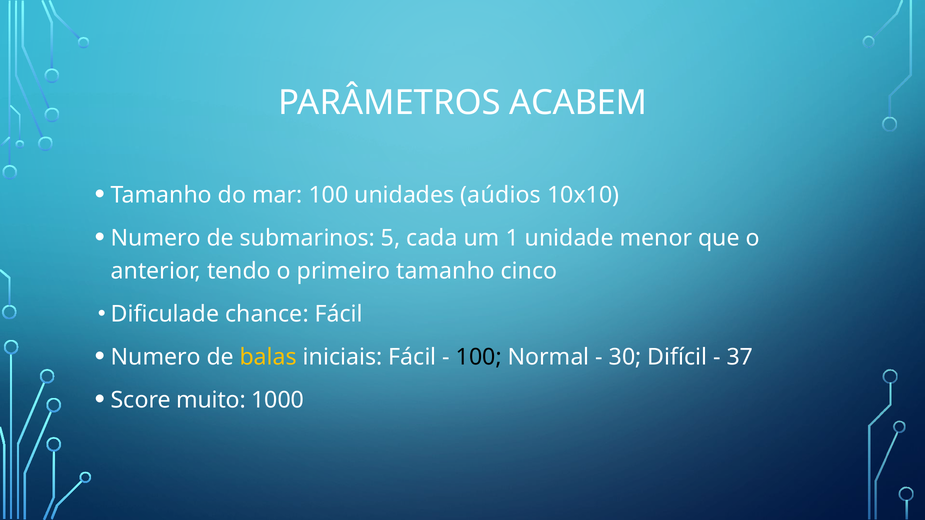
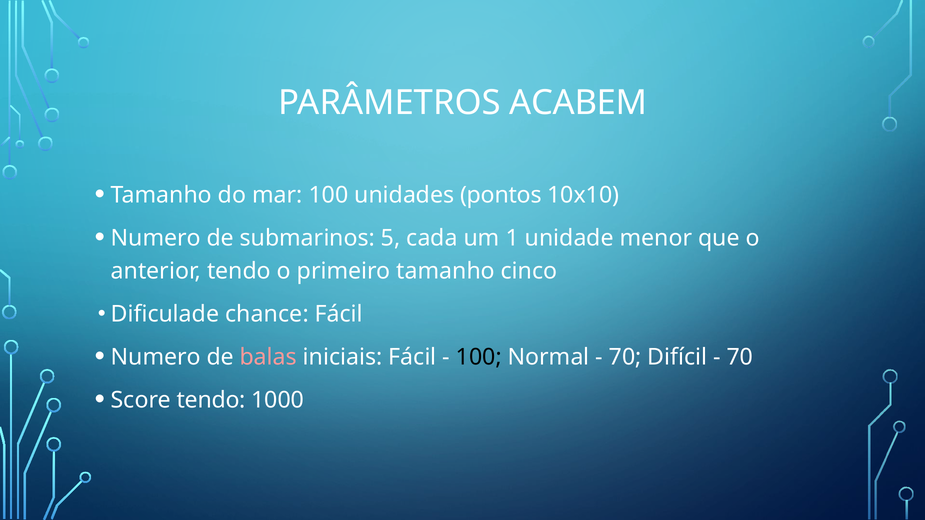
aúdios: aúdios -> pontos (501, 195)
balas colour: yellow -> pink (268, 357)
30: 30 -> 70 (625, 357)
37: 37 -> 70 (740, 357)
Score muito: muito -> tendo (211, 400)
